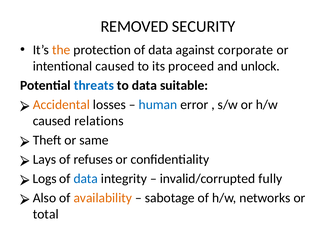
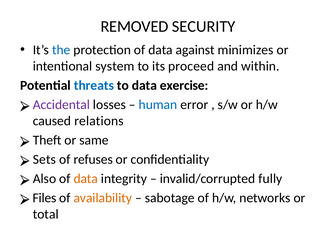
the colour: orange -> blue (61, 50)
corporate: corporate -> minimizes (246, 50)
intentional caused: caused -> system (115, 66)
unlock: unlock -> within (260, 66)
suitable: suitable -> exercise (184, 85)
Accidental colour: orange -> purple (61, 105)
Lays: Lays -> Sets (44, 159)
Logs: Logs -> Also (44, 179)
data colour: blue -> orange (86, 179)
Also: Also -> Files (45, 198)
